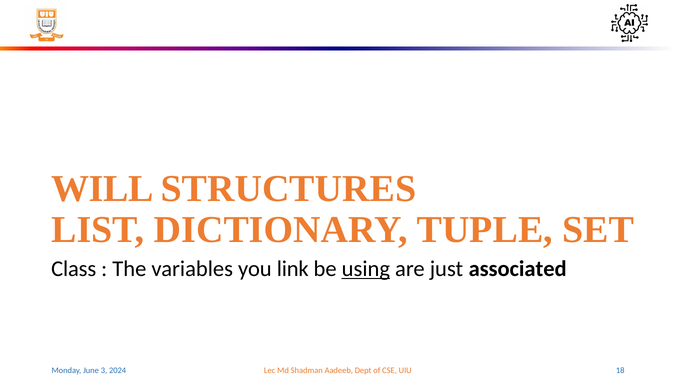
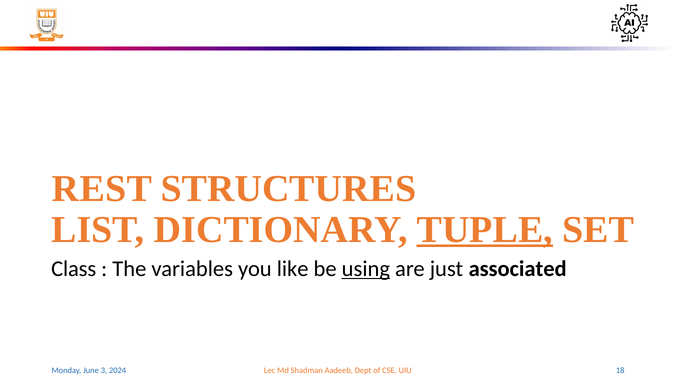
WILL: WILL -> REST (102, 189)
TUPLE underline: none -> present (485, 230)
link: link -> like (293, 269)
